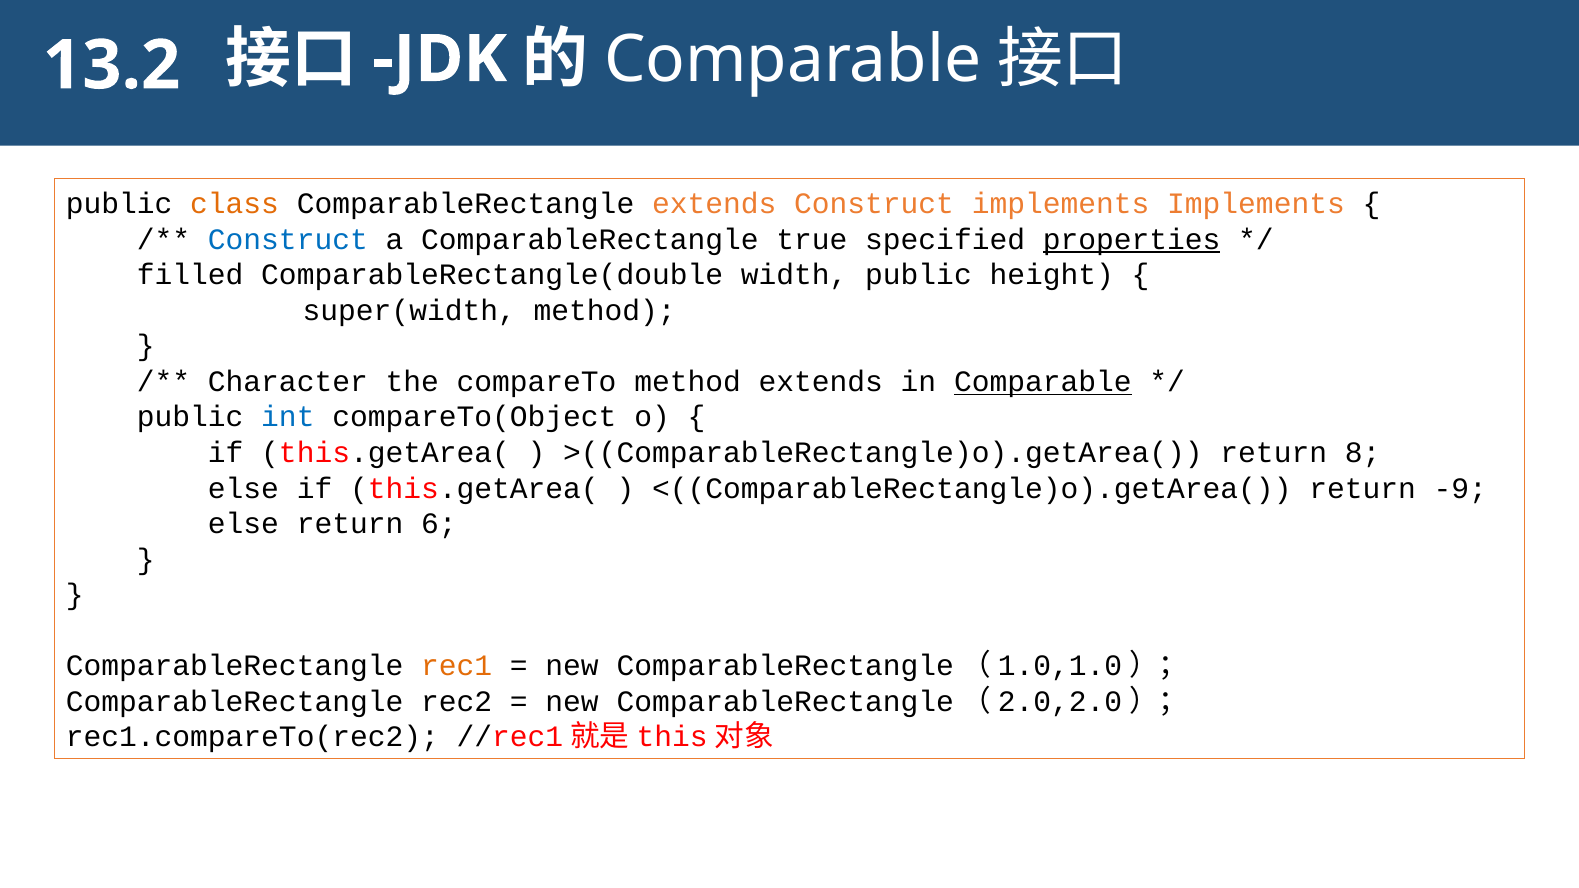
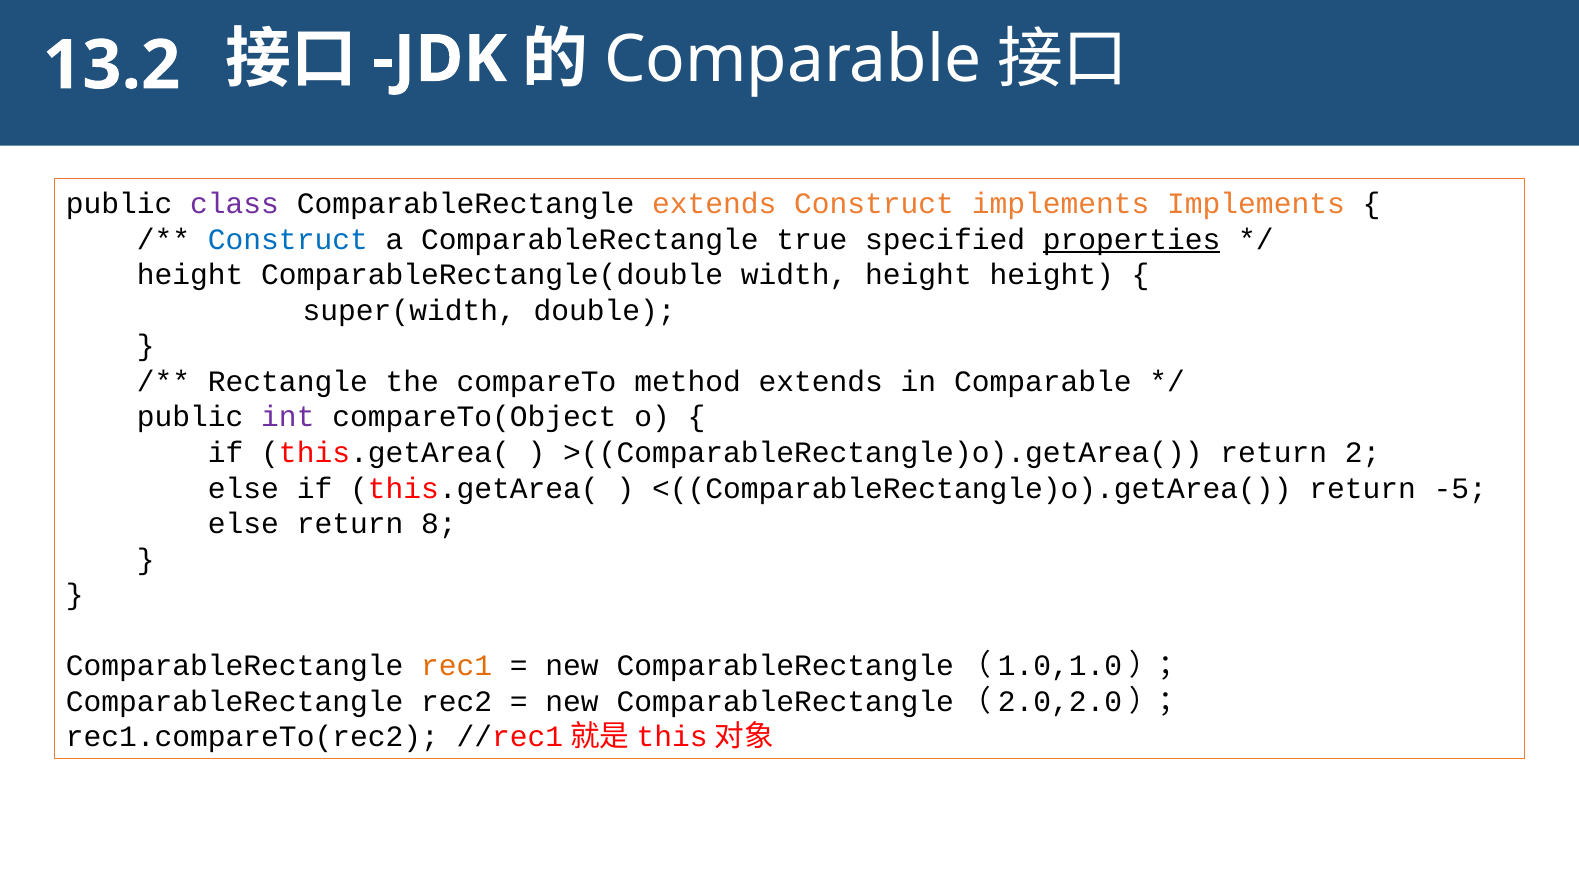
class colour: orange -> purple (235, 204)
filled: filled -> height (190, 275)
width public: public -> height (918, 275)
super(width method: method -> double (605, 311)
Character: Character -> Rectangle (288, 382)
Comparable underline: present -> none (1043, 382)
int colour: blue -> purple (288, 417)
8: 8 -> 2 (1363, 453)
-9: -9 -> -5 (1460, 488)
6: 6 -> 8 (439, 524)
